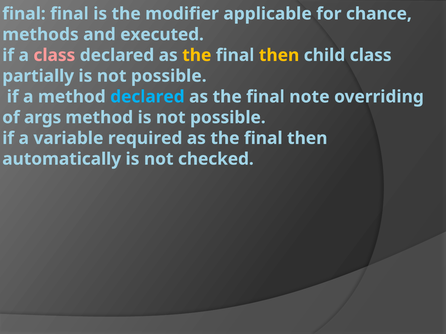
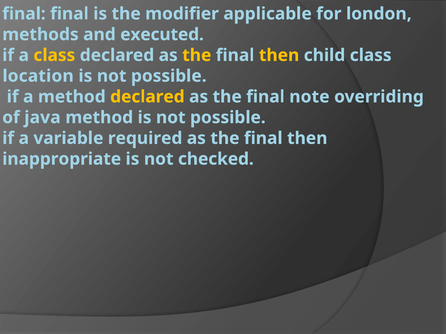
chance: chance -> london (379, 14)
class colour: pink -> yellow (54, 55)
partially: partially -> location (38, 76)
declared colour: light blue -> yellow (147, 97)
args: args -> java (42, 118)
automatically: automatically -> inappropriate (62, 159)
